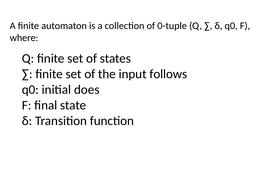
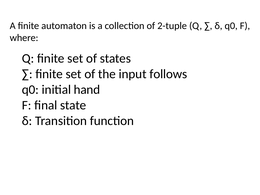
0-tuple: 0-tuple -> 2-tuple (172, 26)
does: does -> hand (87, 90)
